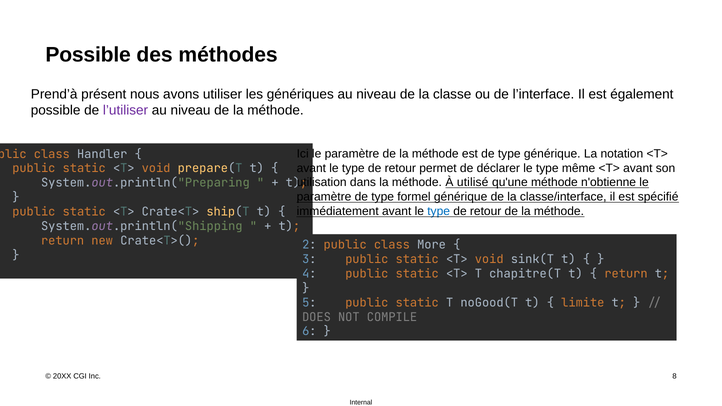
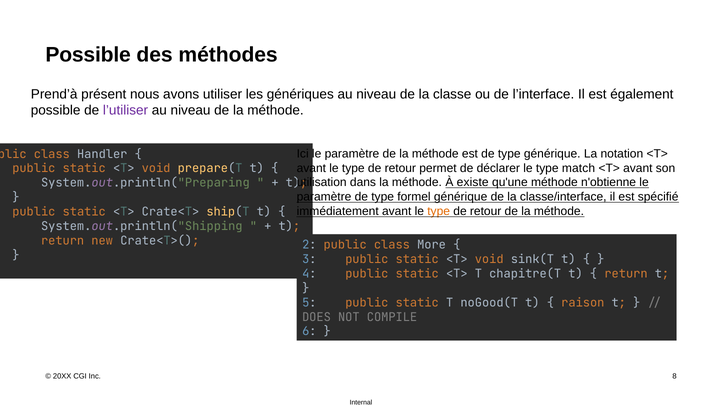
même: même -> match (579, 168)
utilisé: utilisé -> existe (473, 183)
type colour: blue -> orange (439, 211)
limite: limite -> raison (583, 303)
